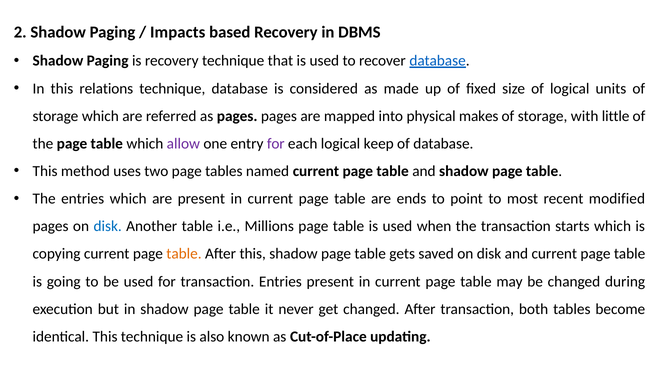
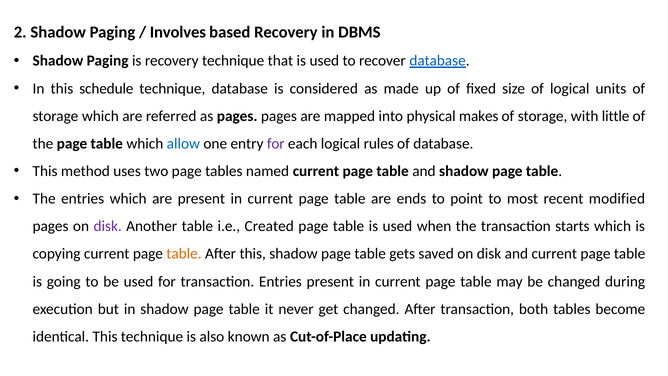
Impacts: Impacts -> Involves (178, 32)
relations: relations -> schedule (106, 89)
allow colour: purple -> blue (183, 144)
keep: keep -> rules (379, 144)
disk colour: blue -> purple (108, 226)
Millions: Millions -> Created (269, 226)
